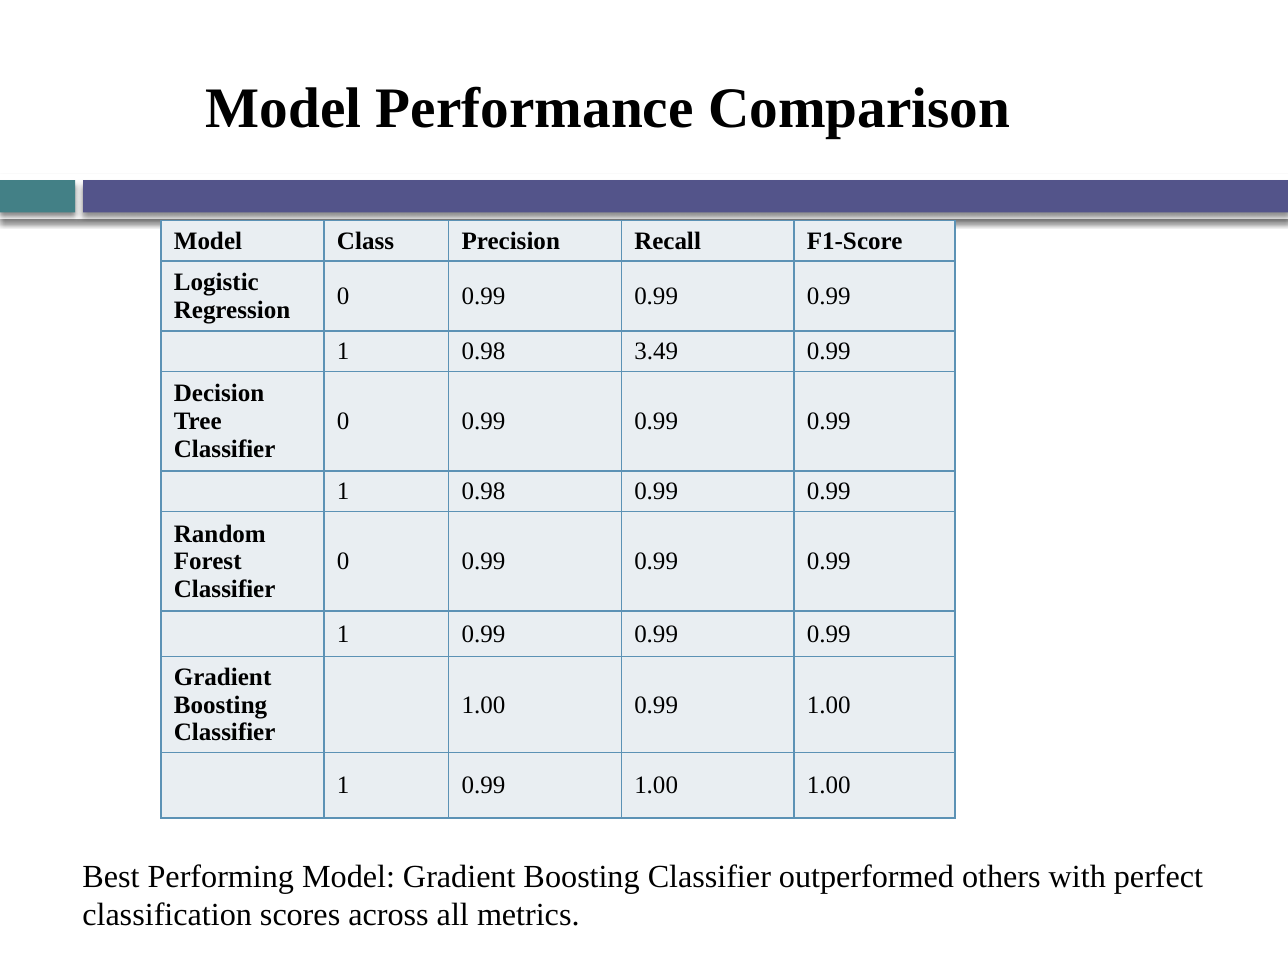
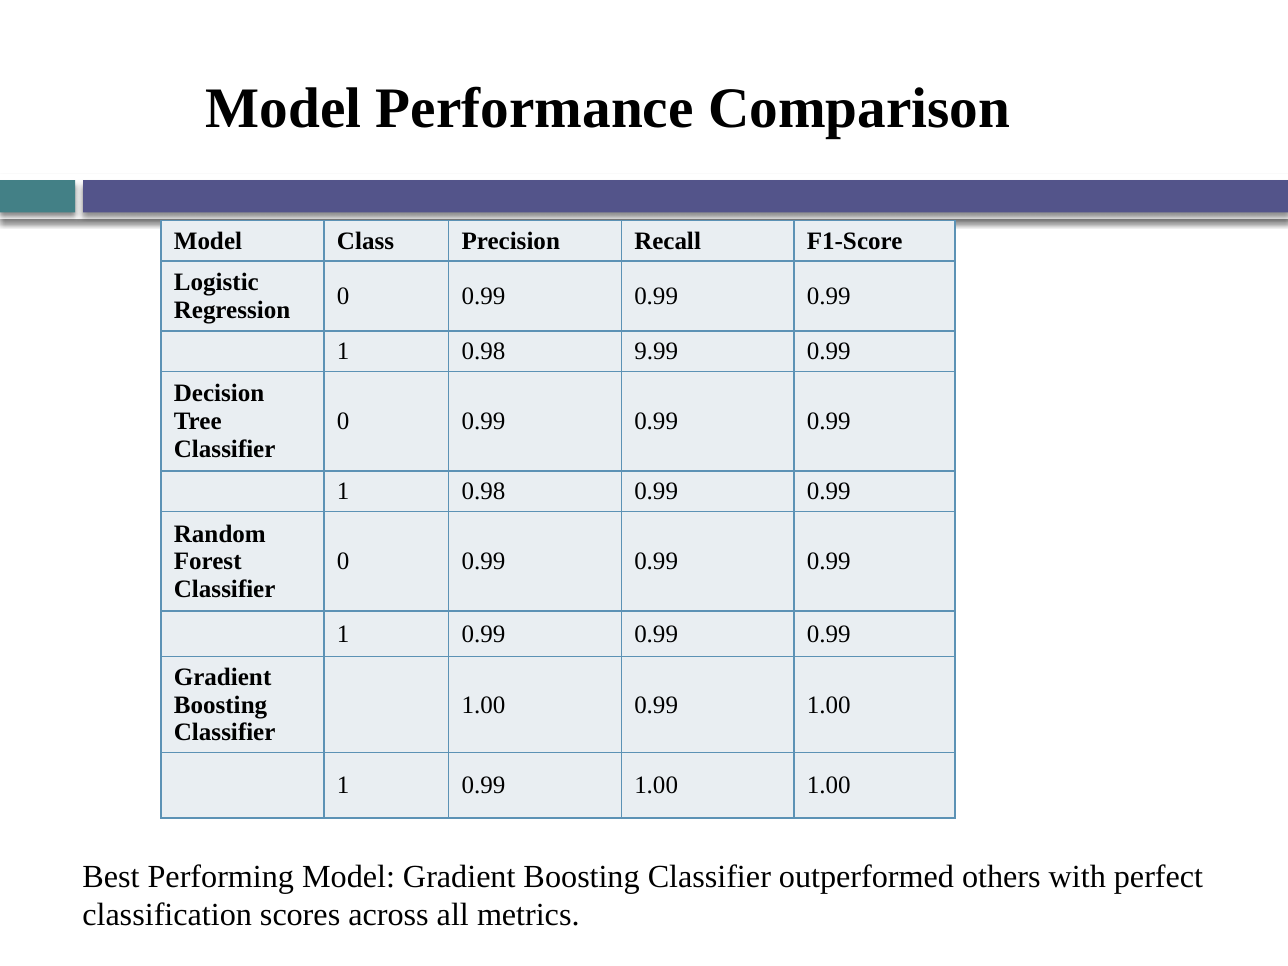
3.49: 3.49 -> 9.99 (656, 351)
